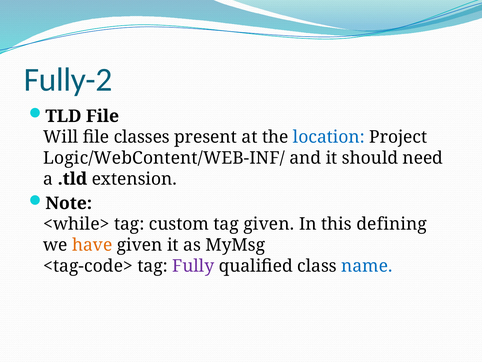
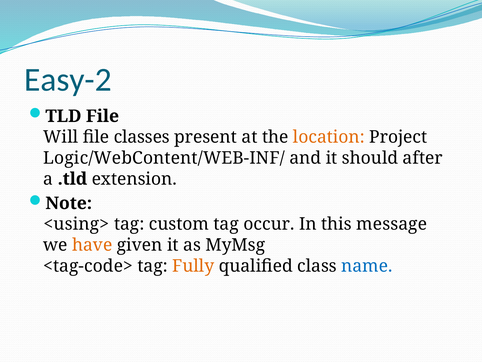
Fully-2: Fully-2 -> Easy-2 (68, 80)
location colour: blue -> orange (329, 137)
need: need -> after (423, 158)
<while>: <while> -> <using> (76, 224)
tag given: given -> occur (269, 224)
defining: defining -> message (392, 224)
Fully colour: purple -> orange (193, 266)
